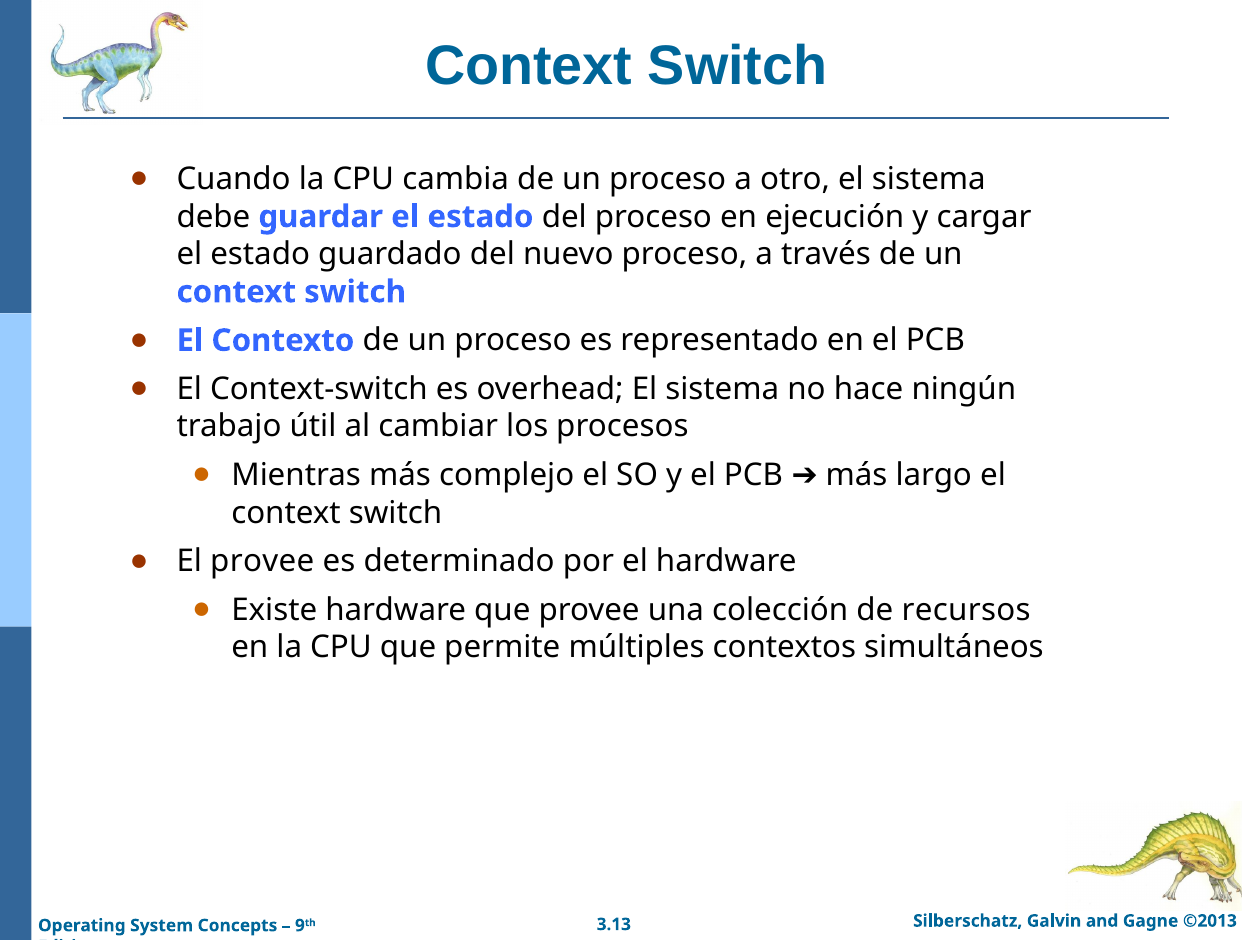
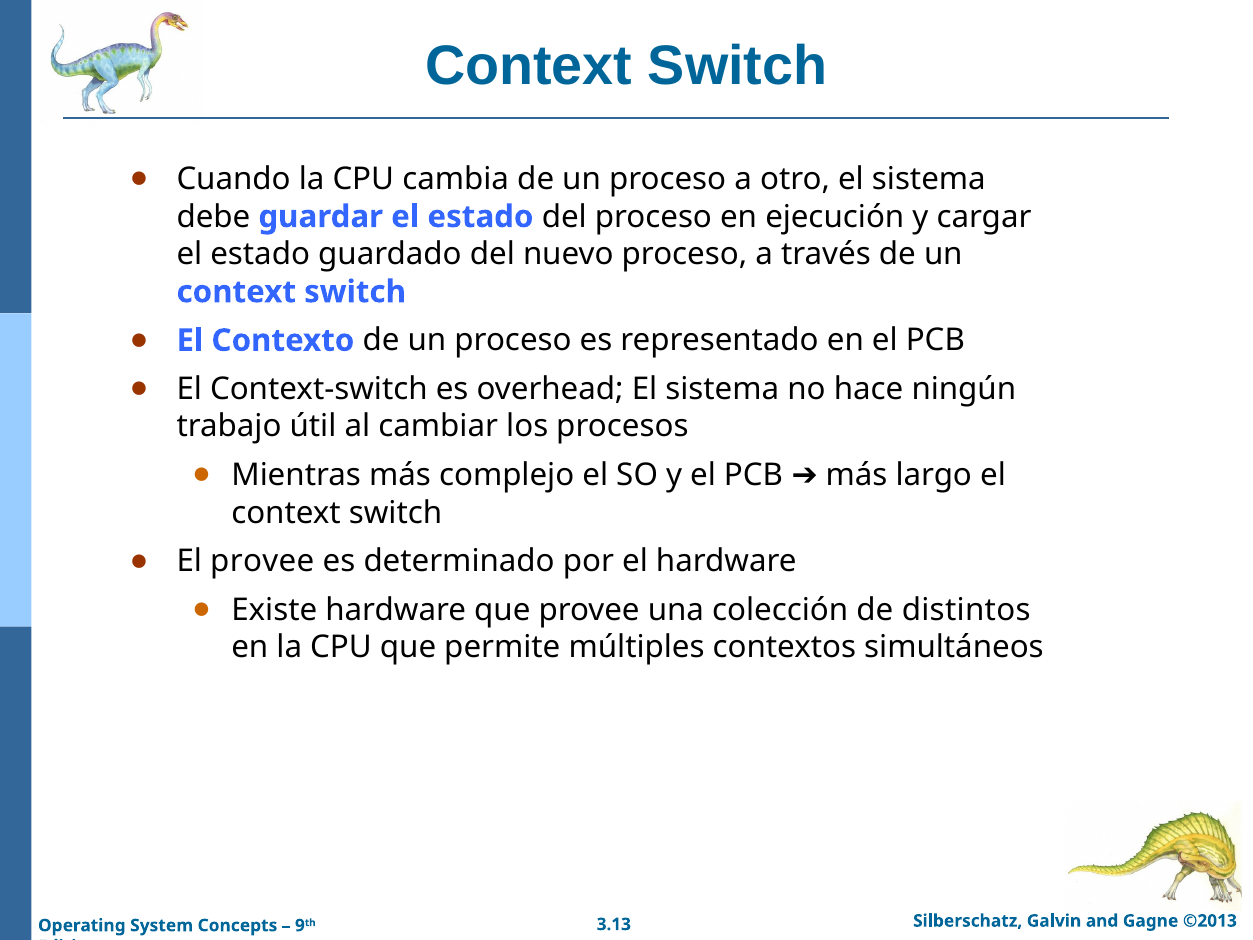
recursos: recursos -> distintos (966, 610)
